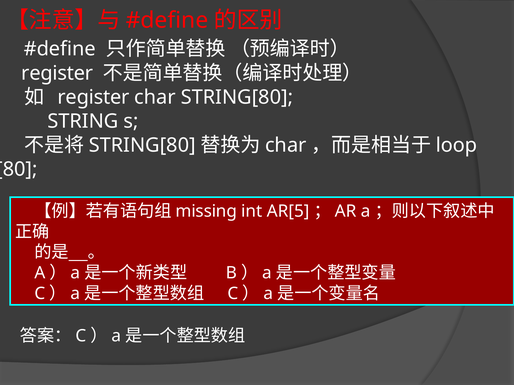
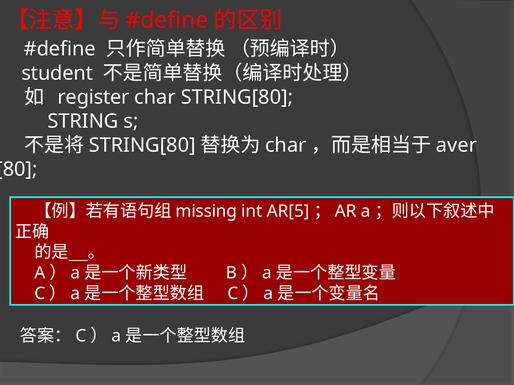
register: register -> student (57, 73)
loop: loop -> aver (456, 145)
